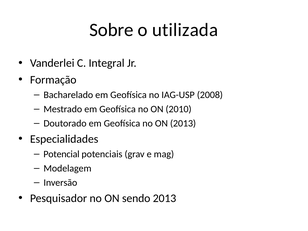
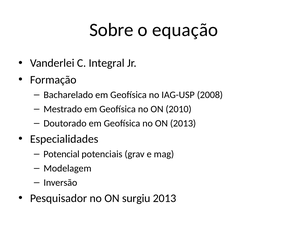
utilizada: utilizada -> equação (185, 30)
sendo: sendo -> surgiu (136, 198)
